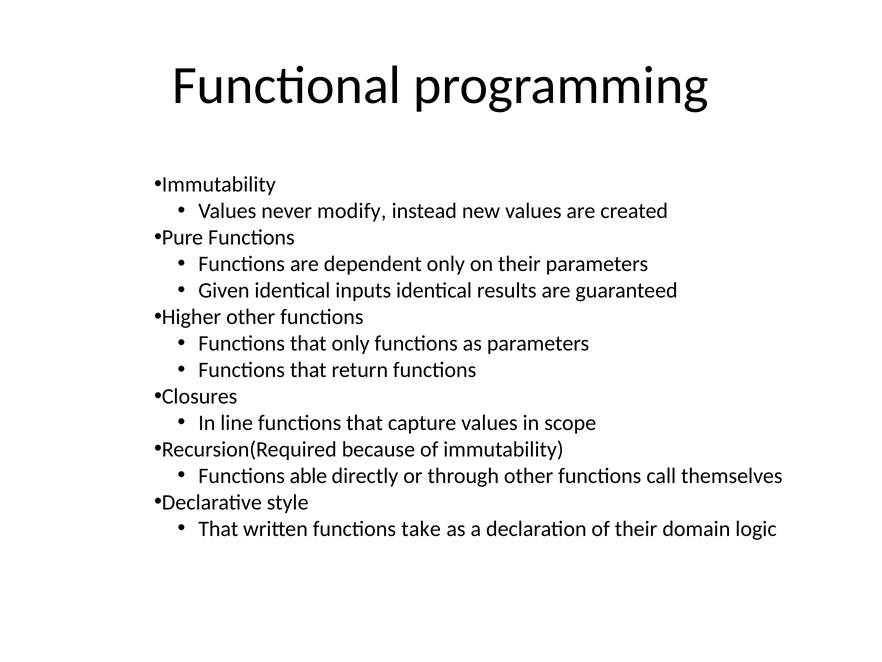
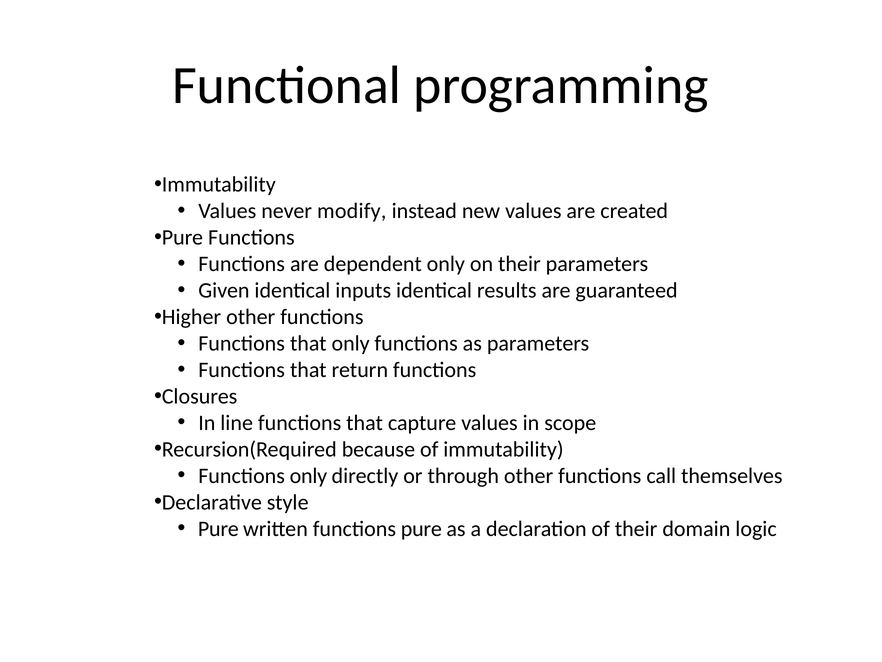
Functions able: able -> only (308, 475)
That: That -> Pure (218, 528)
functions take: take -> pure (421, 528)
